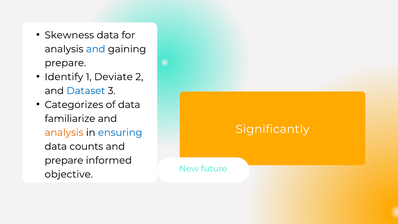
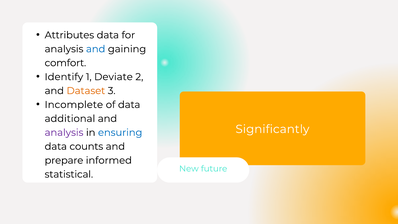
Skewness: Skewness -> Attributes (69, 35)
prepare: prepare -> comfort (65, 63)
Dataset colour: blue -> orange (86, 91)
Categorizes: Categorizes -> Incomplete (74, 105)
familiarize: familiarize -> additional (70, 119)
analysis colour: orange -> purple (64, 132)
objective: objective -> statistical (69, 174)
